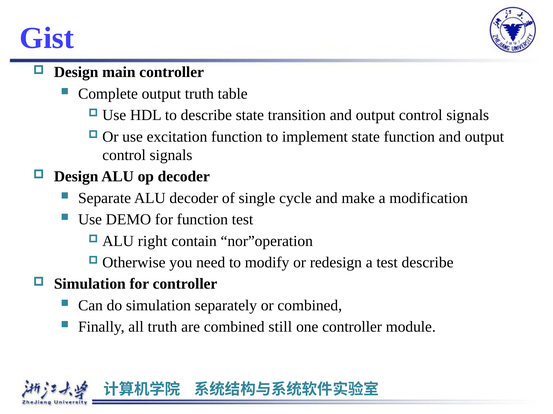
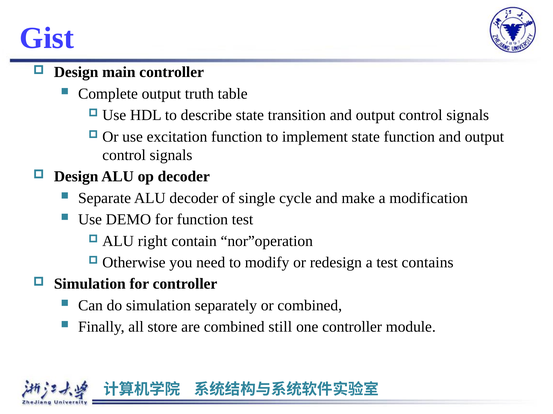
test describe: describe -> contains (428, 263)
all truth: truth -> store (162, 327)
